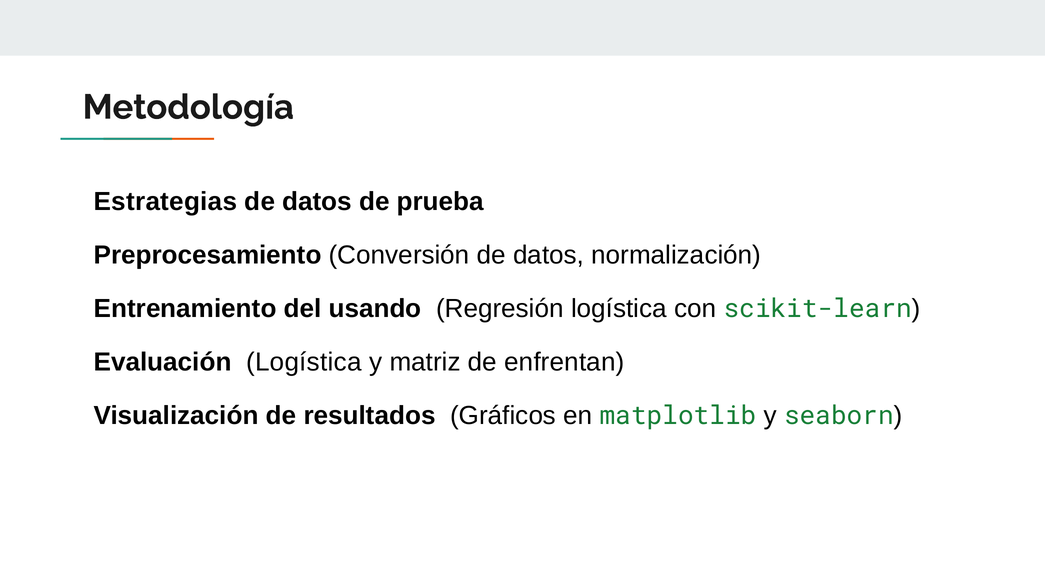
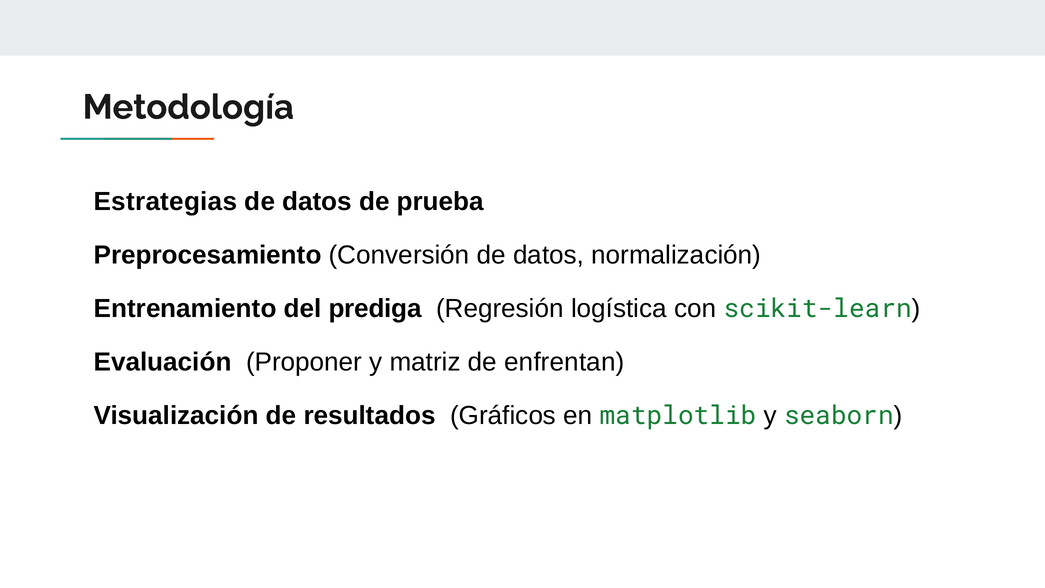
usando: usando -> prediga (375, 309)
Evaluación Logística: Logística -> Proponer (304, 362)
